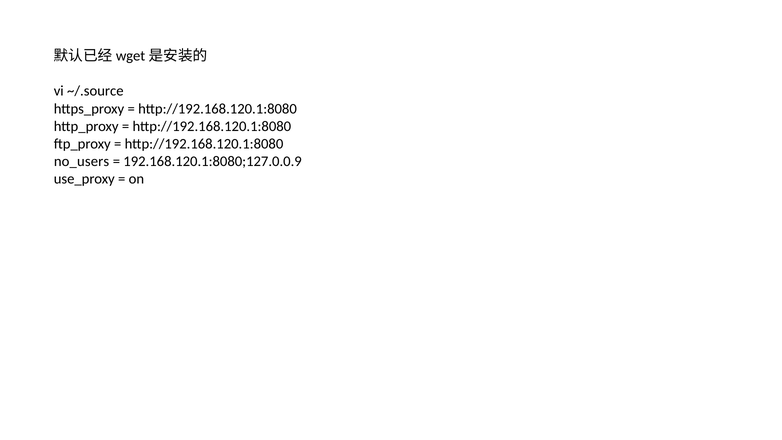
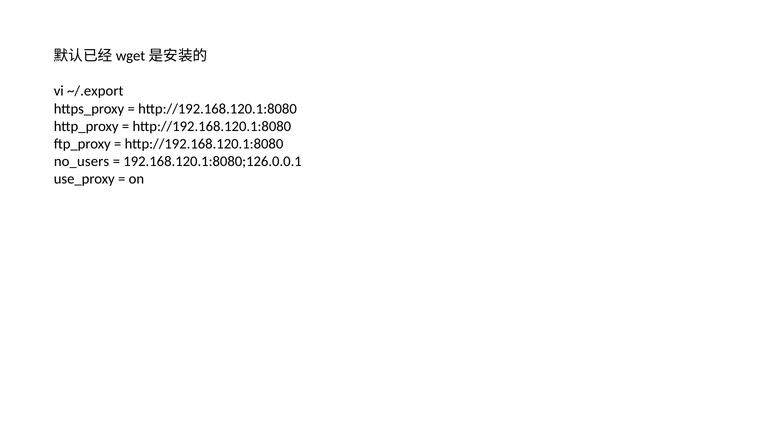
~/.source: ~/.source -> ~/.export (95, 91)
192.168.120.1:8080;127.0.0.9: 192.168.120.1:8080;127.0.0.9 -> 192.168.120.1:8080;126.0.0.1 (213, 161)
